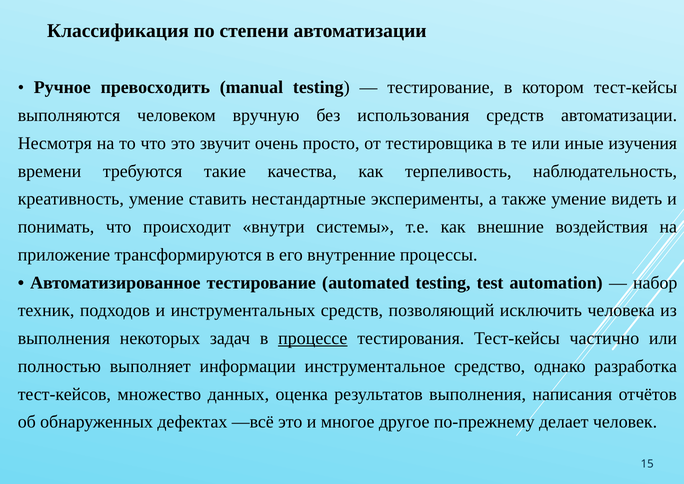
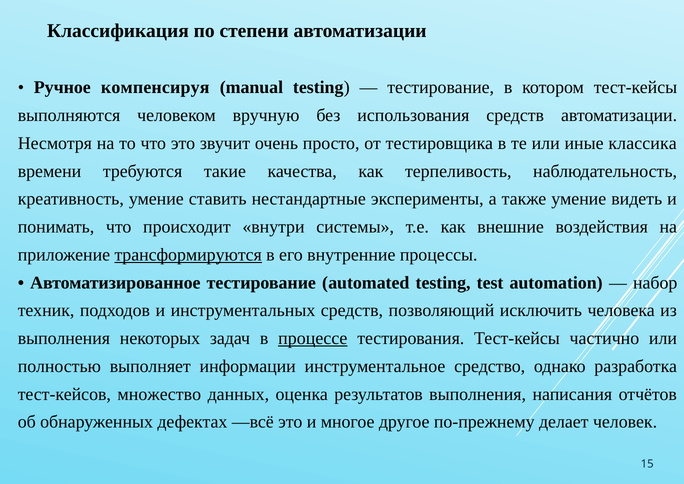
превосходить: превосходить -> компенсируя (155, 87)
изучения: изучения -> классика (643, 143)
трансформируются underline: none -> present (188, 255)
